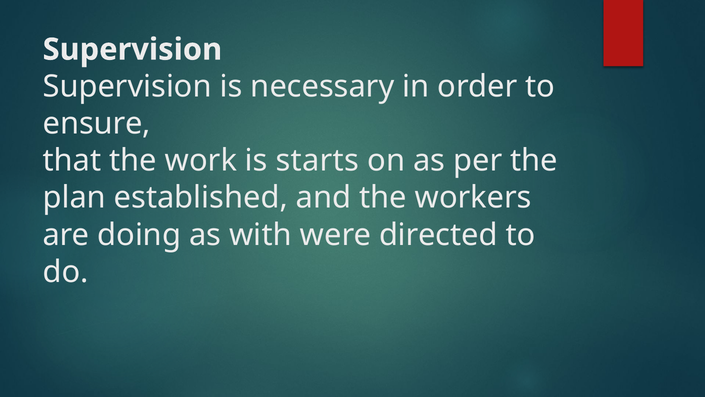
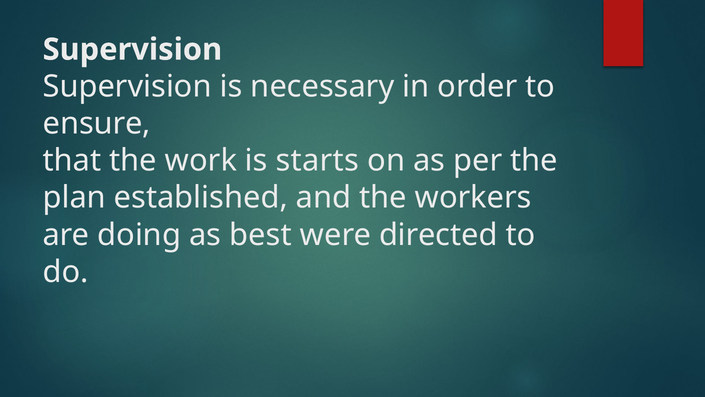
with: with -> best (260, 235)
